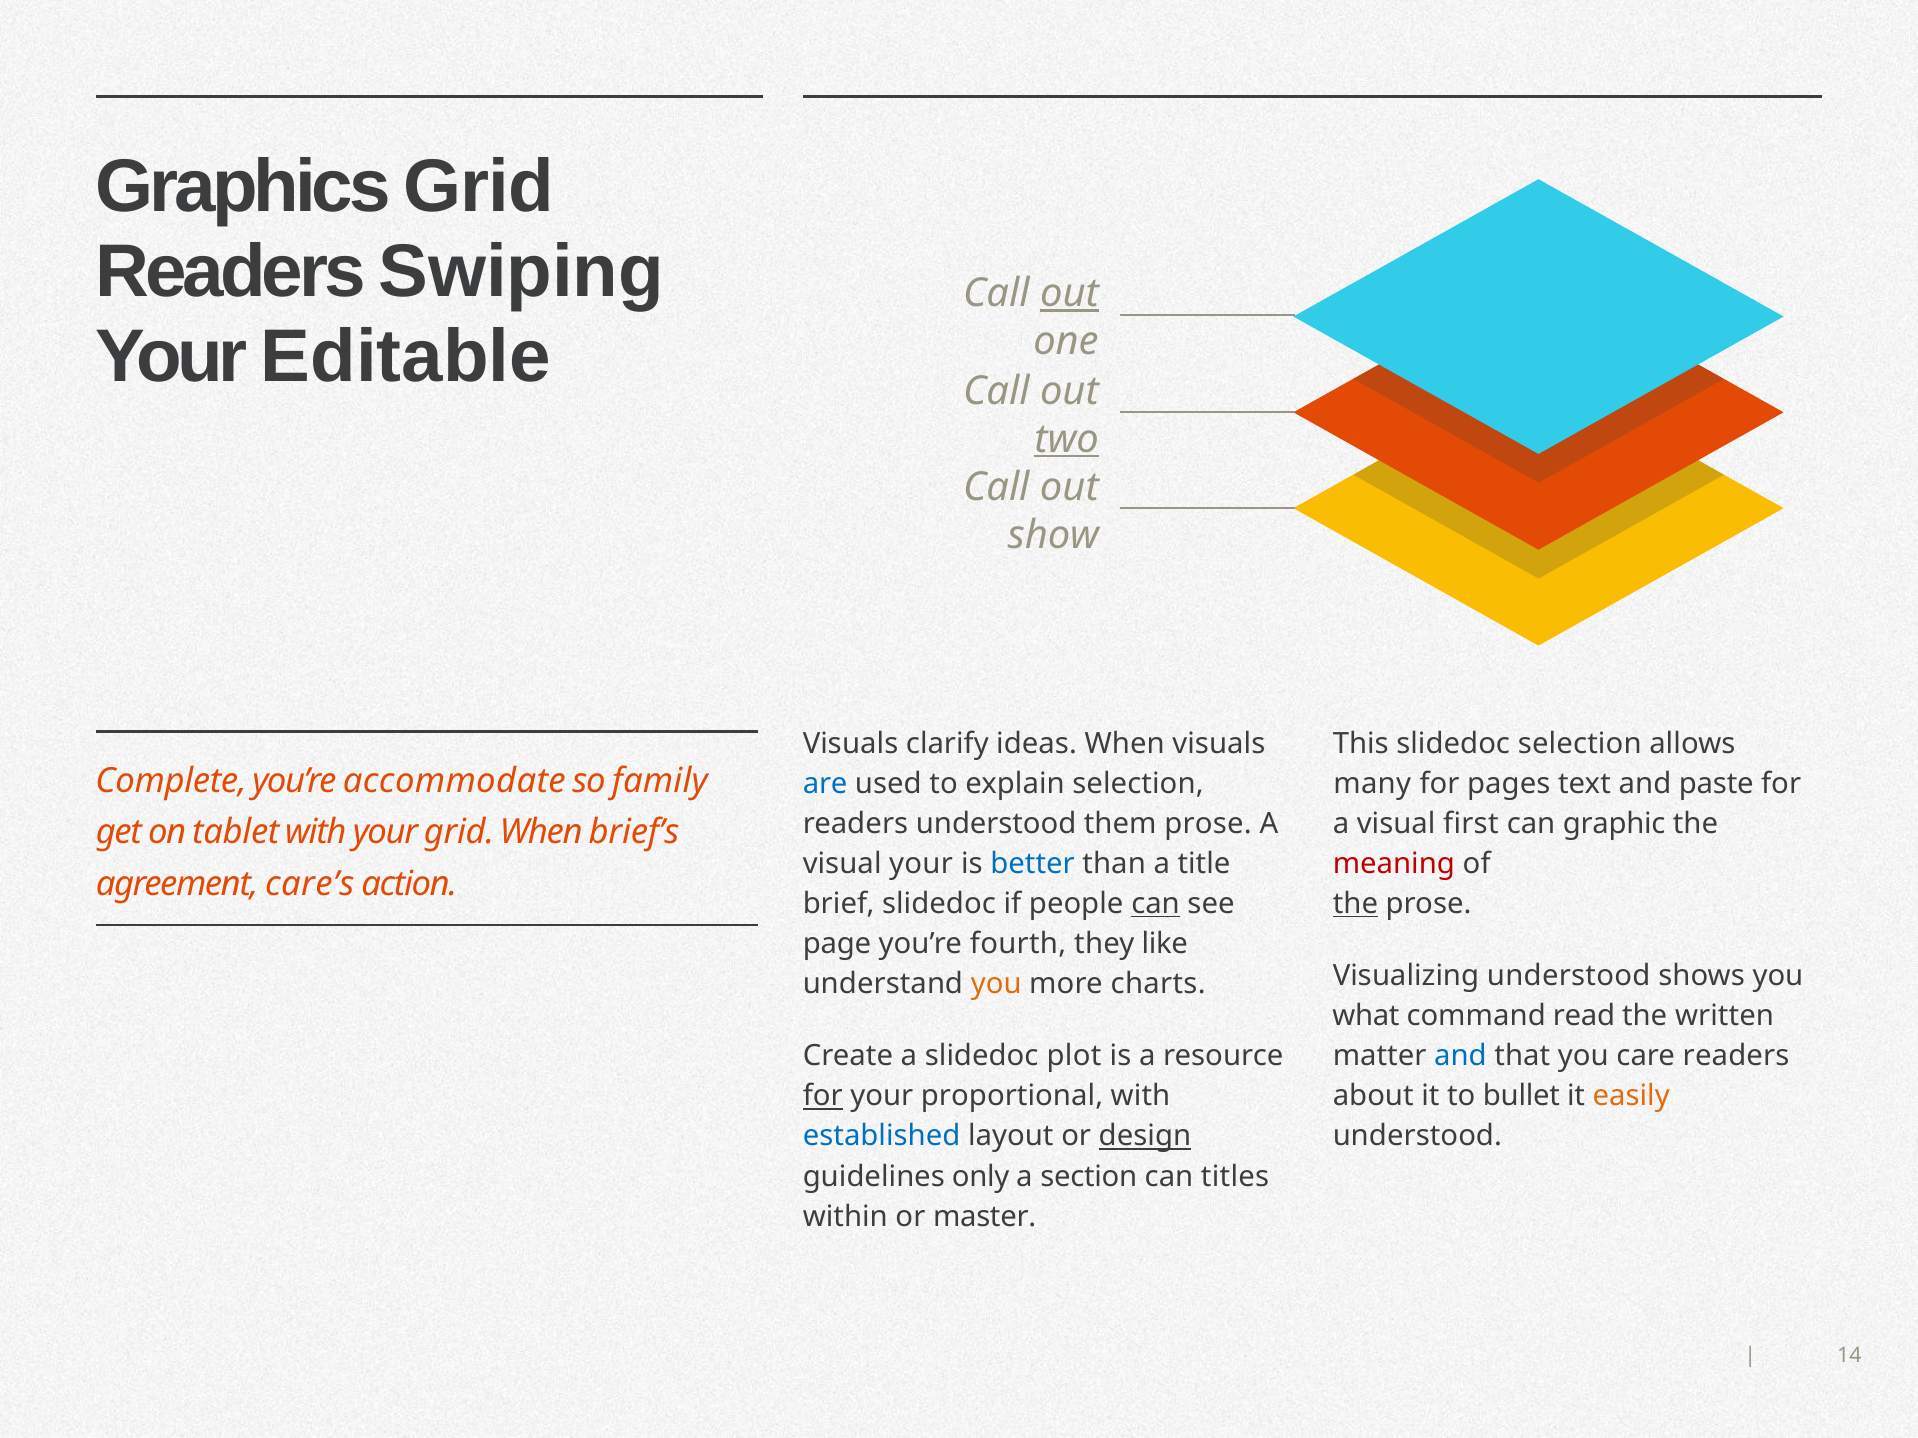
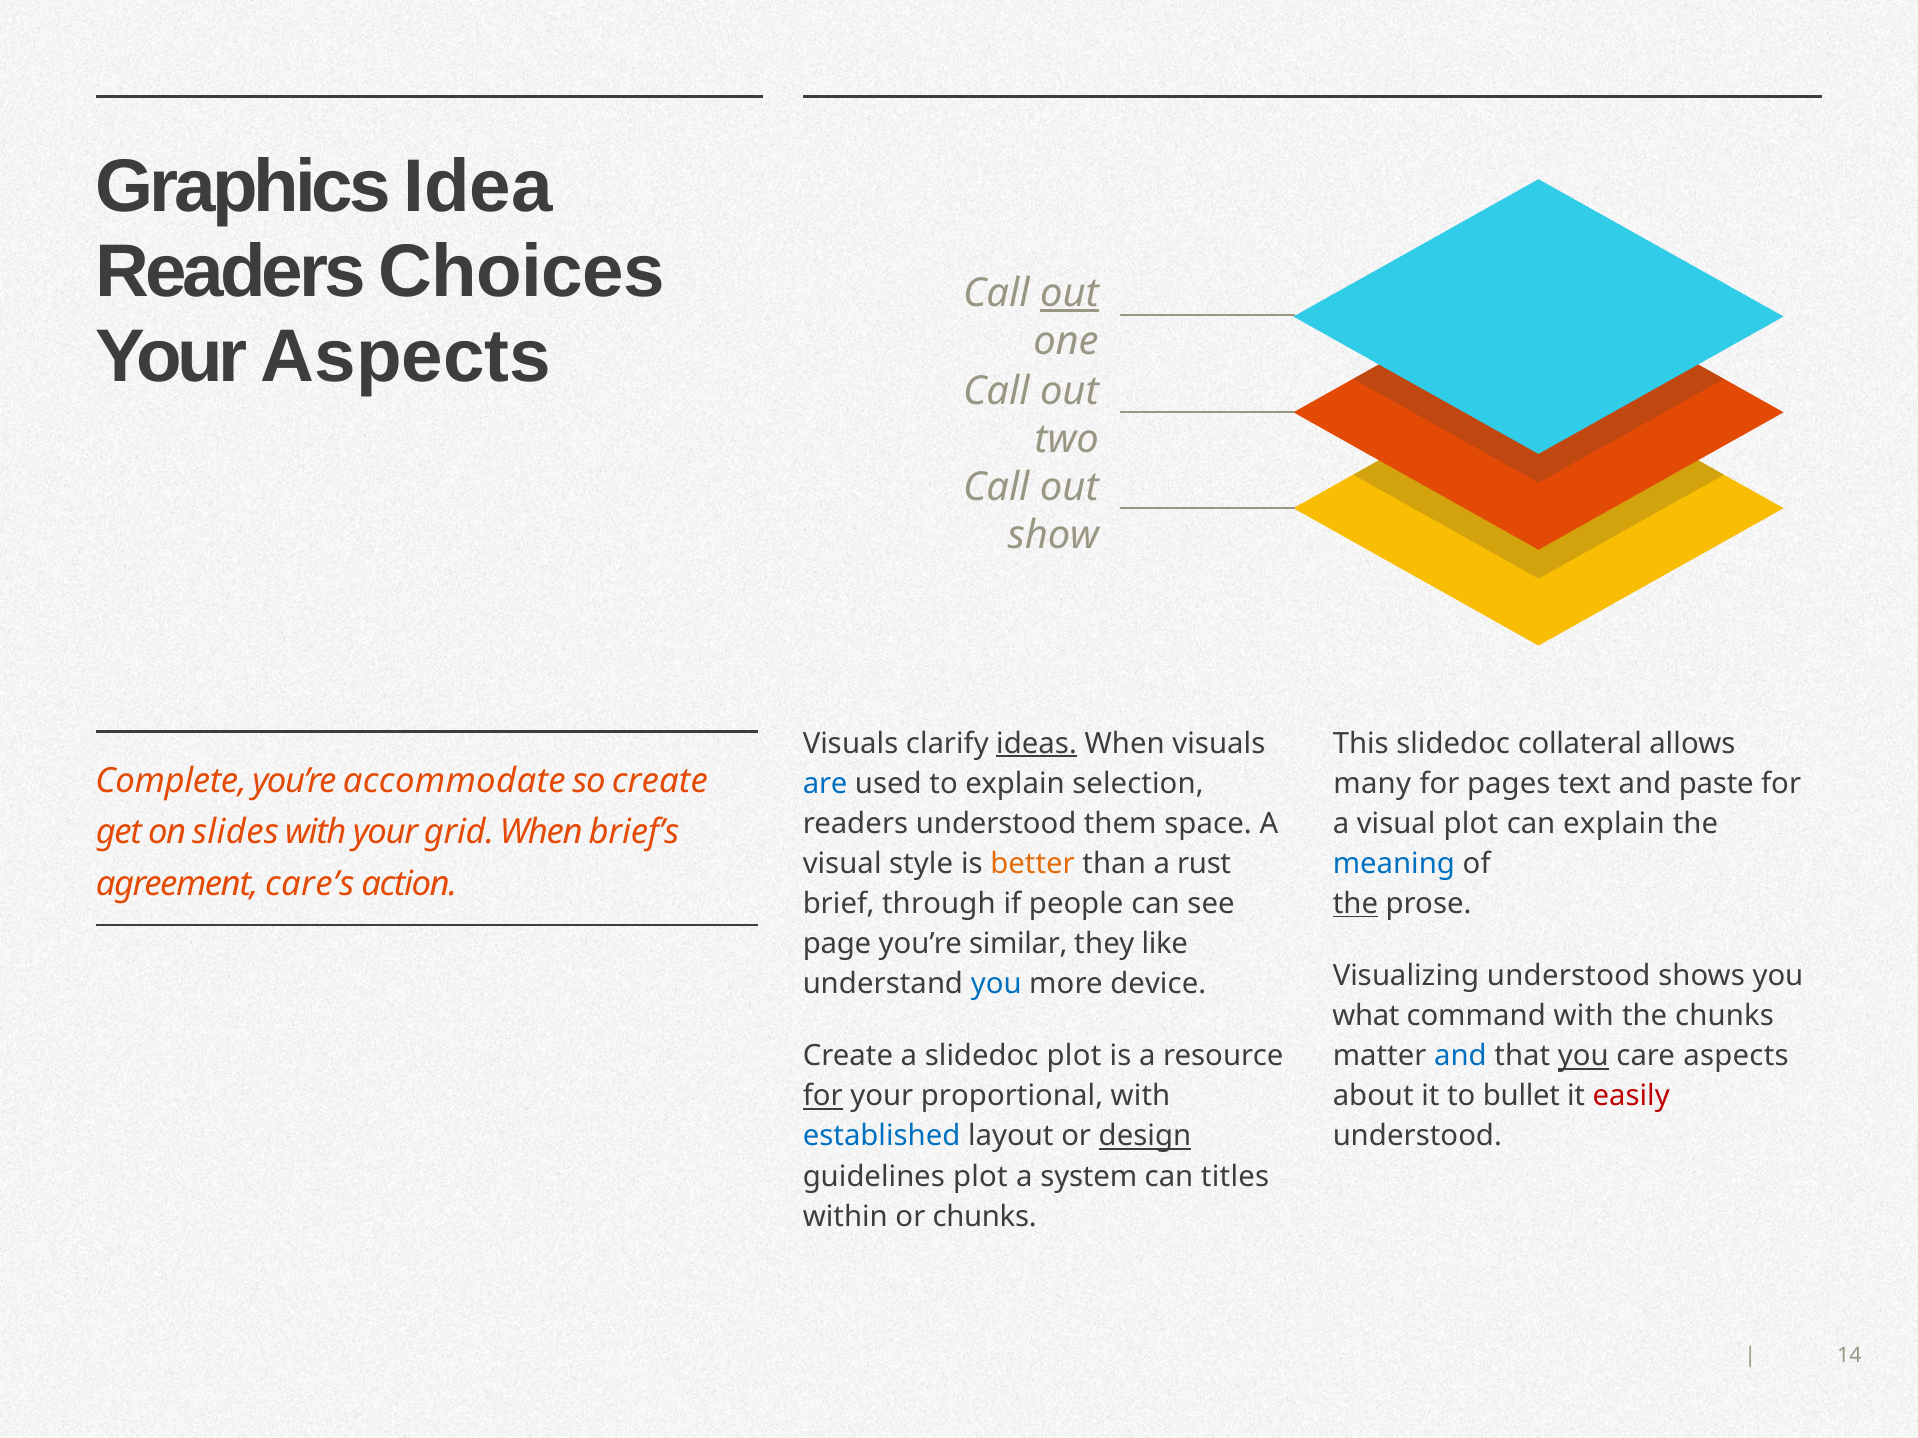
Graphics Grid: Grid -> Idea (478, 187)
Swiping: Swiping -> Choices (522, 272)
Your Editable: Editable -> Aspects (406, 357)
two underline: present -> none (1067, 439)
ideas underline: none -> present (1037, 744)
slidedoc selection: selection -> collateral (1580, 744)
so family: family -> create (660, 781)
them prose: prose -> space (1208, 824)
visual first: first -> plot (1471, 824)
can graphic: graphic -> explain (1614, 824)
tablet: tablet -> slides (236, 833)
visual your: your -> style (921, 864)
better colour: blue -> orange (1033, 864)
title: title -> rust (1204, 864)
meaning colour: red -> blue (1394, 864)
brief slidedoc: slidedoc -> through (939, 904)
can underline: present -> none (1156, 904)
fourth: fourth -> similar (1018, 944)
you colour: orange -> blue (996, 984)
charts: charts -> device (1158, 984)
command read: read -> with (1584, 1016)
the written: written -> chunks (1724, 1016)
you underline: none -> present (1583, 1056)
care readers: readers -> aspects (1736, 1056)
easily colour: orange -> red (1631, 1097)
guidelines only: only -> plot (980, 1177)
section: section -> system (1089, 1177)
or master: master -> chunks (985, 1217)
